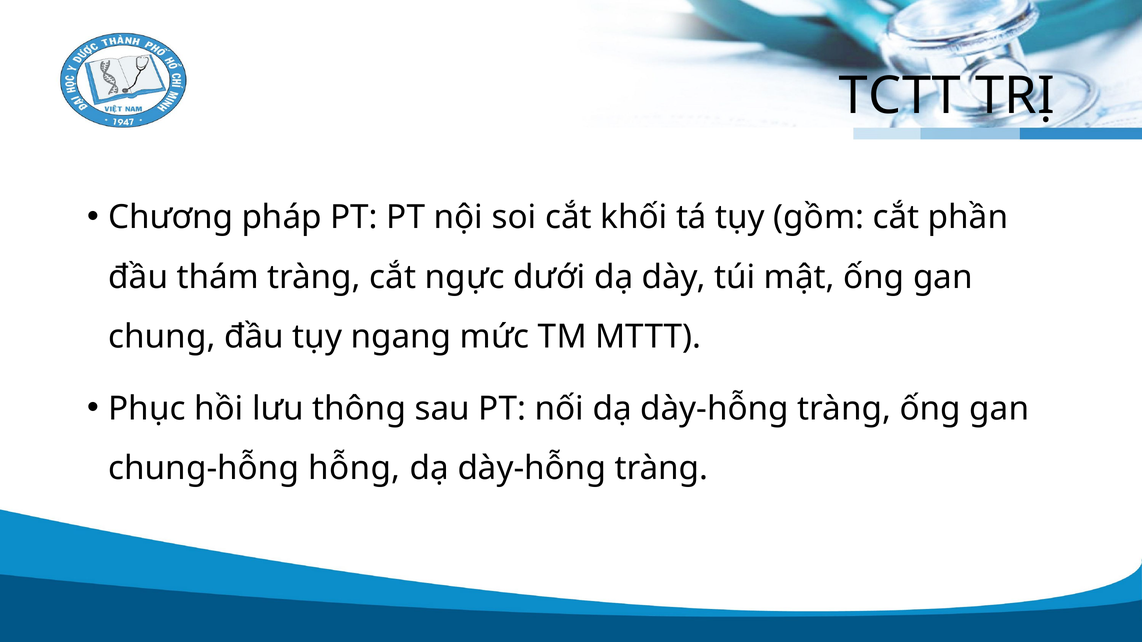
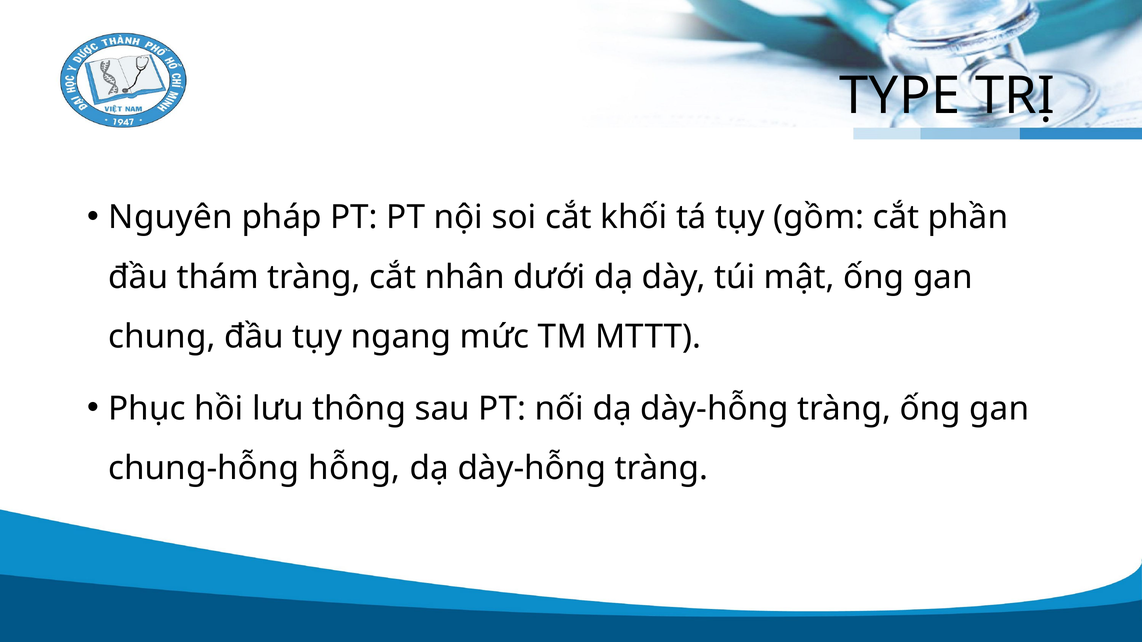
TCTT: TCTT -> TYPE (900, 96)
Chương: Chương -> Nguyên (171, 217)
ngực: ngực -> nhân (465, 277)
